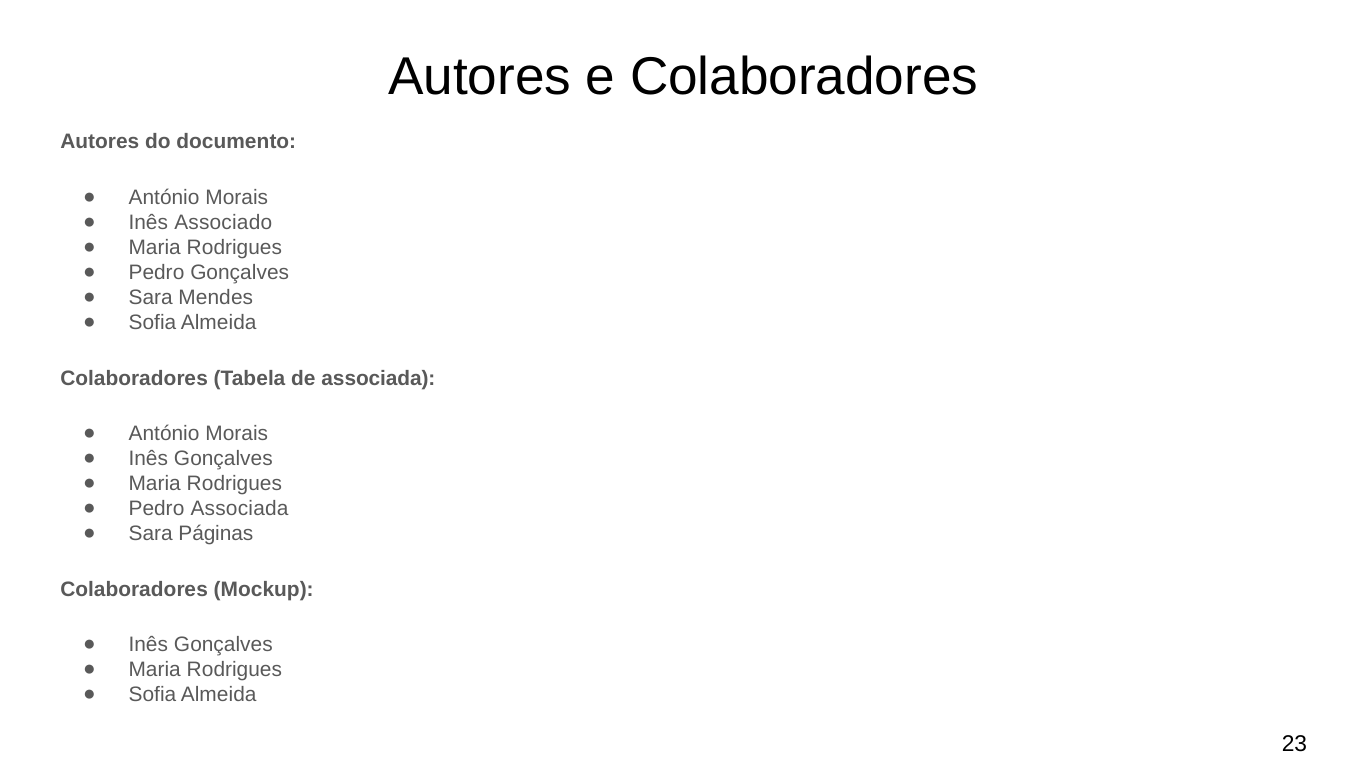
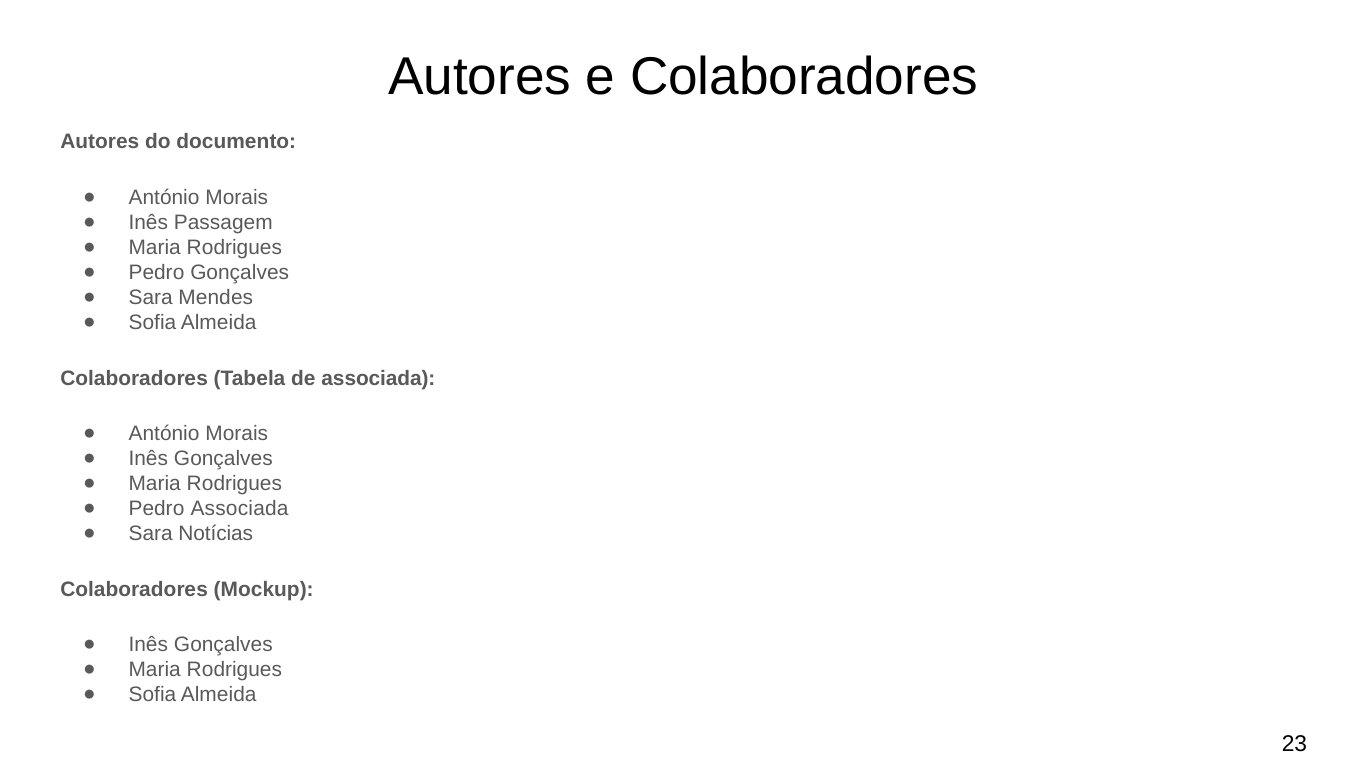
Associado: Associado -> Passagem (223, 222)
Páginas: Páginas -> Notícias (216, 534)
